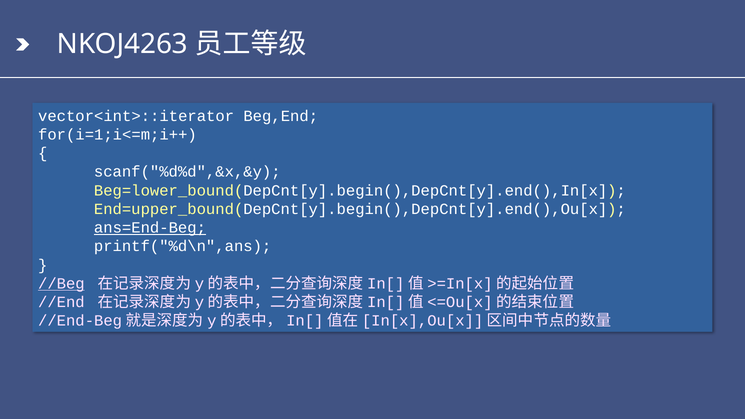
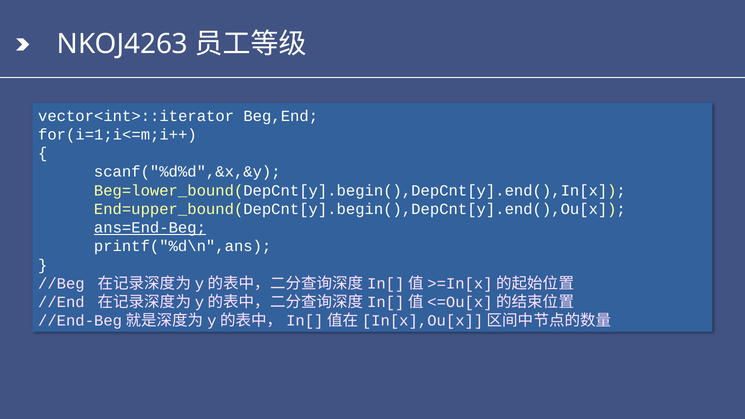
//Beg underline: present -> none (61, 284)
